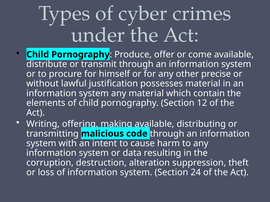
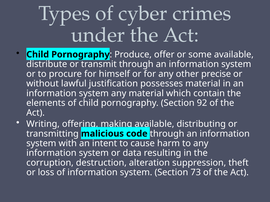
come: come -> some (200, 55)
12: 12 -> 92 (202, 103)
24: 24 -> 73 (196, 173)
